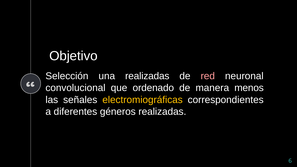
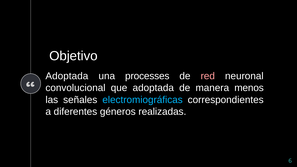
Selección: Selección -> Adoptada (67, 76)
una realizadas: realizadas -> processes (147, 76)
que ordenado: ordenado -> adoptada (153, 88)
electromiográficas colour: yellow -> light blue (143, 100)
